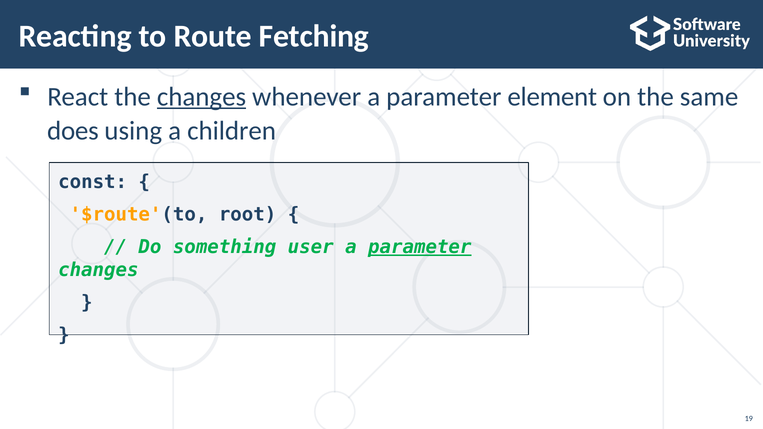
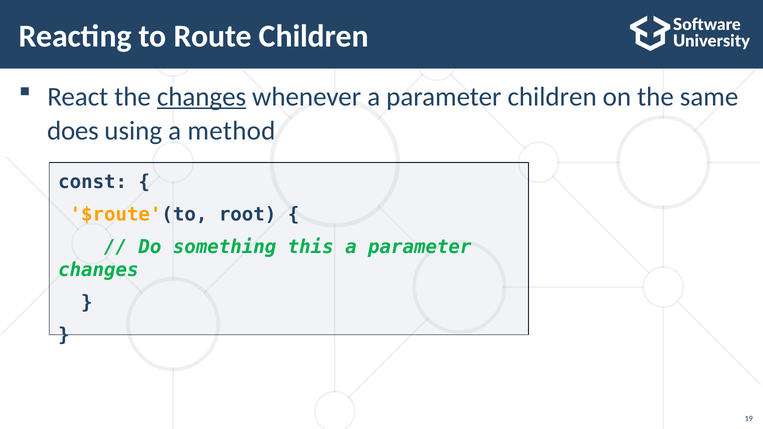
Route Fetching: Fetching -> Children (314, 36)
parameter element: element -> children (552, 97)
children: children -> method (231, 131)
user: user -> this (311, 247)
parameter underline: present -> none (420, 247)
